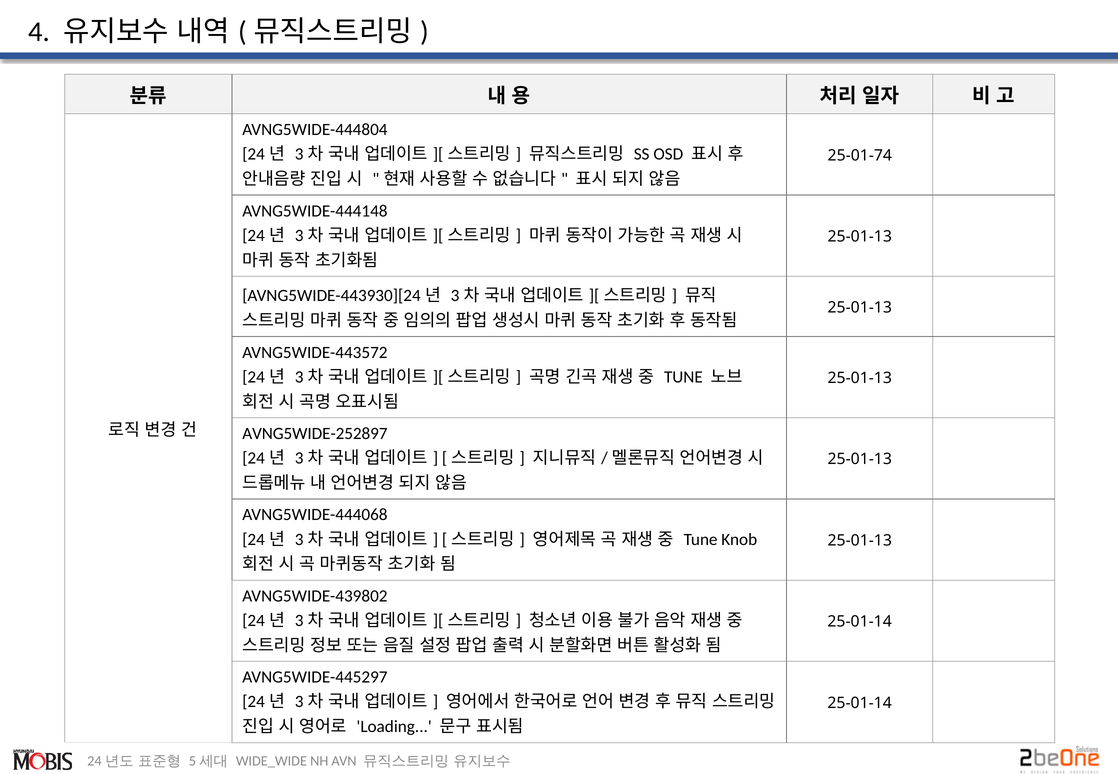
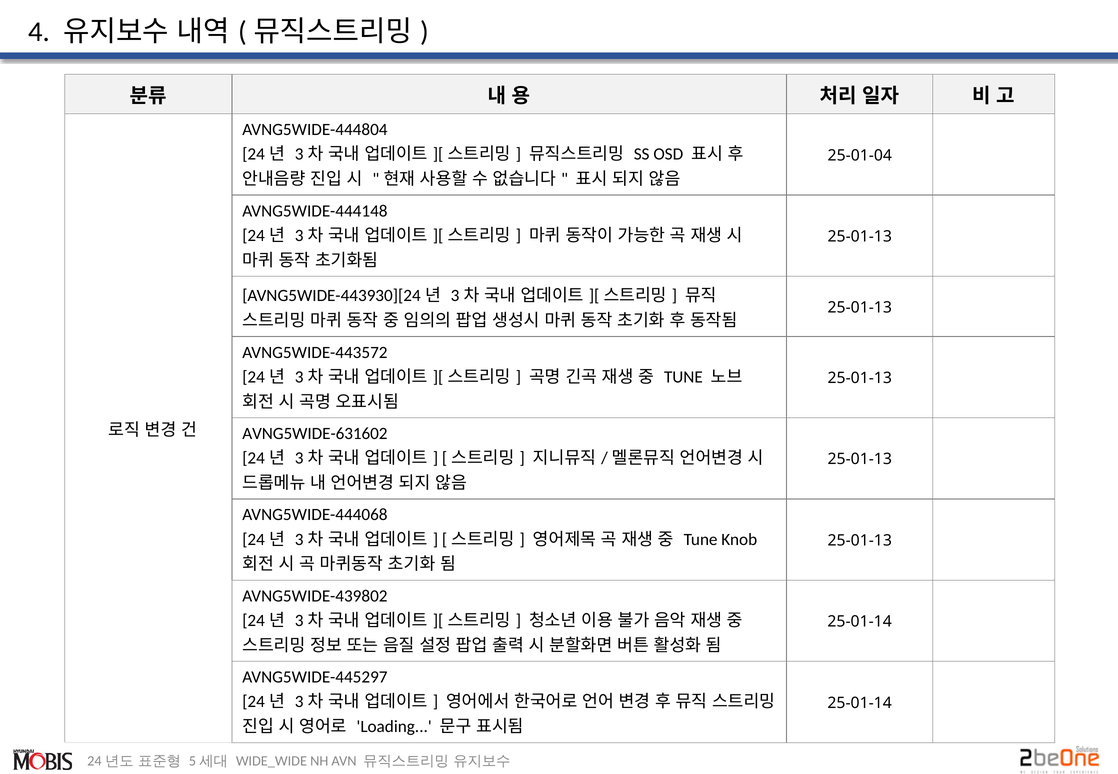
25-01-74: 25-01-74 -> 25-01-04 (860, 155)
AVNG5WIDE-252897: AVNG5WIDE-252897 -> AVNG5WIDE-631602 (315, 434)
